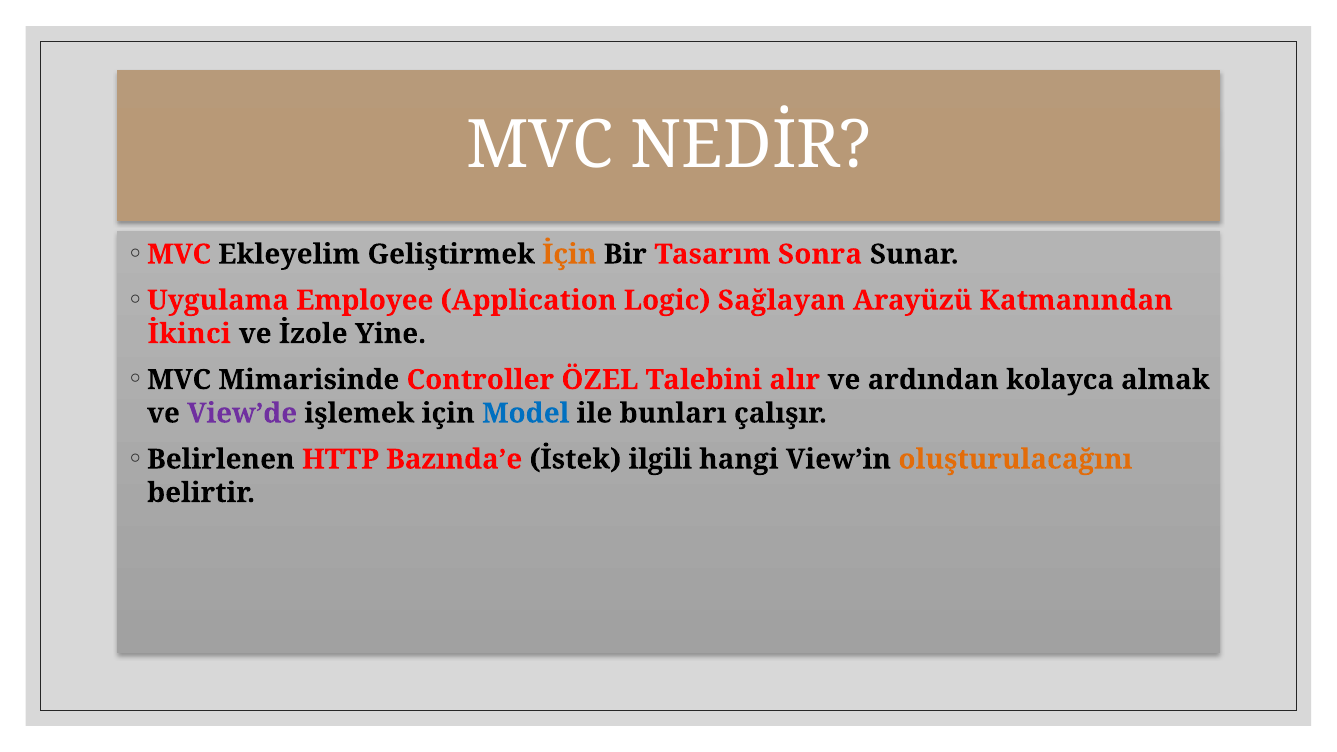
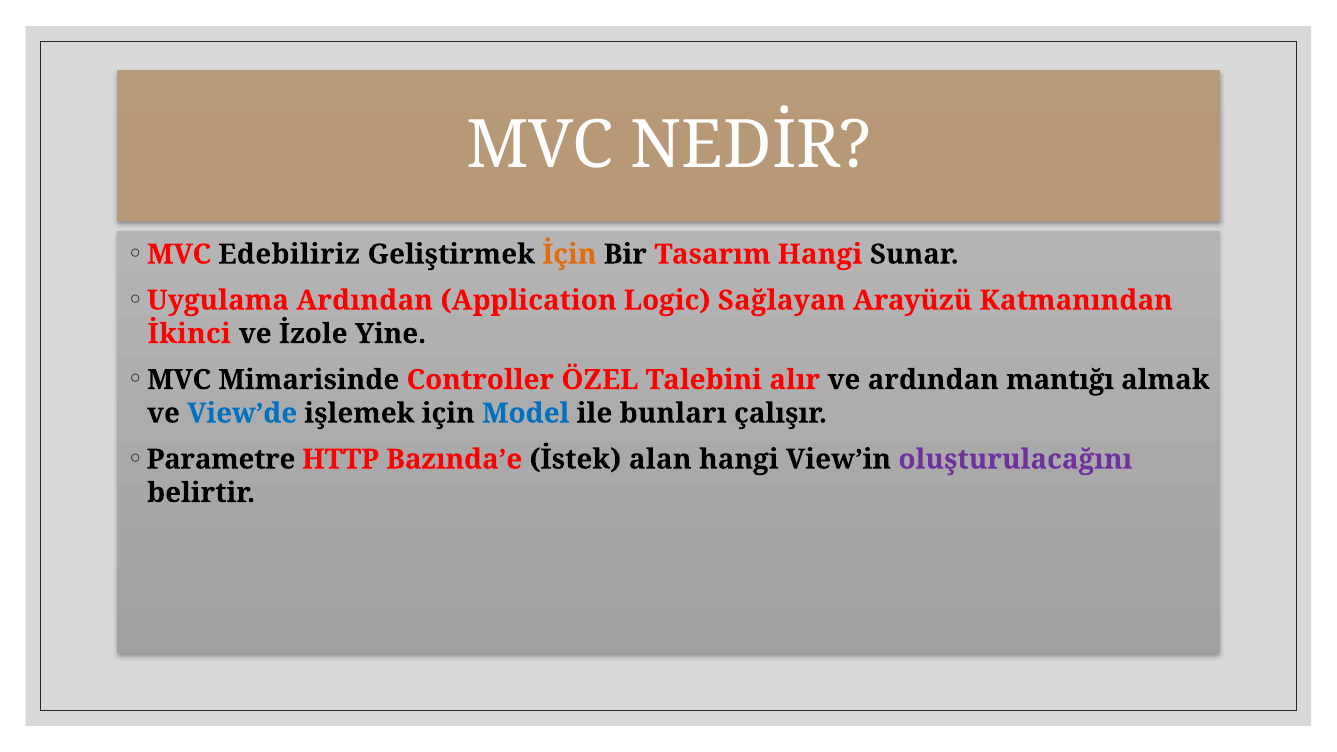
Ekleyelim: Ekleyelim -> Edebiliriz (289, 254)
Tasarım Sonra: Sonra -> Hangi (820, 254)
Uygulama Employee: Employee -> Ardından (365, 300)
kolayca: kolayca -> mantığı (1060, 380)
View’de colour: purple -> blue (242, 413)
Belirlenen: Belirlenen -> Parametre (221, 459)
ilgili: ilgili -> alan (660, 459)
oluşturulacağını colour: orange -> purple (1015, 459)
